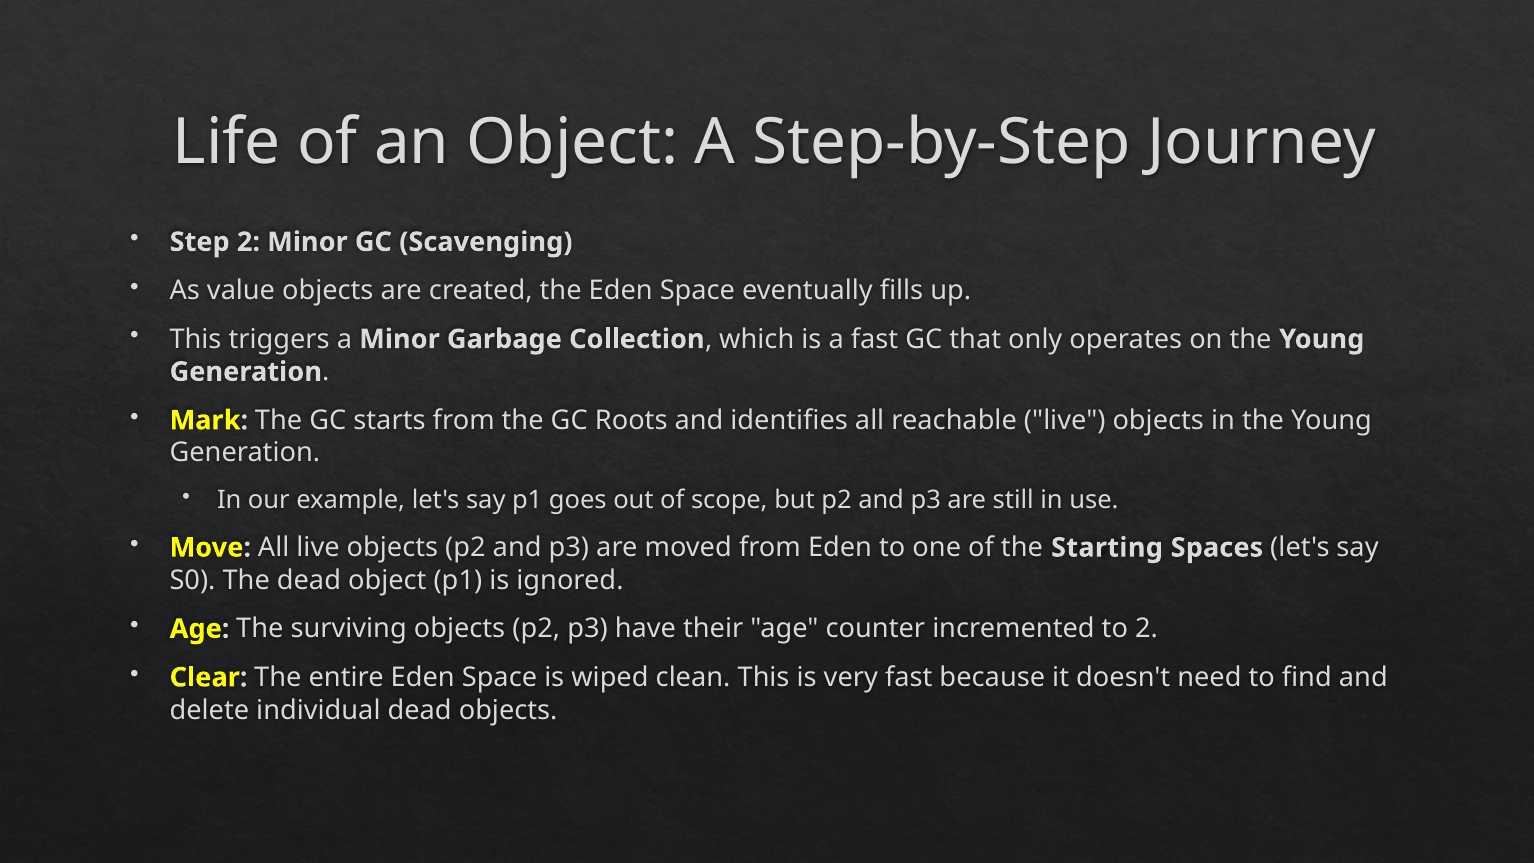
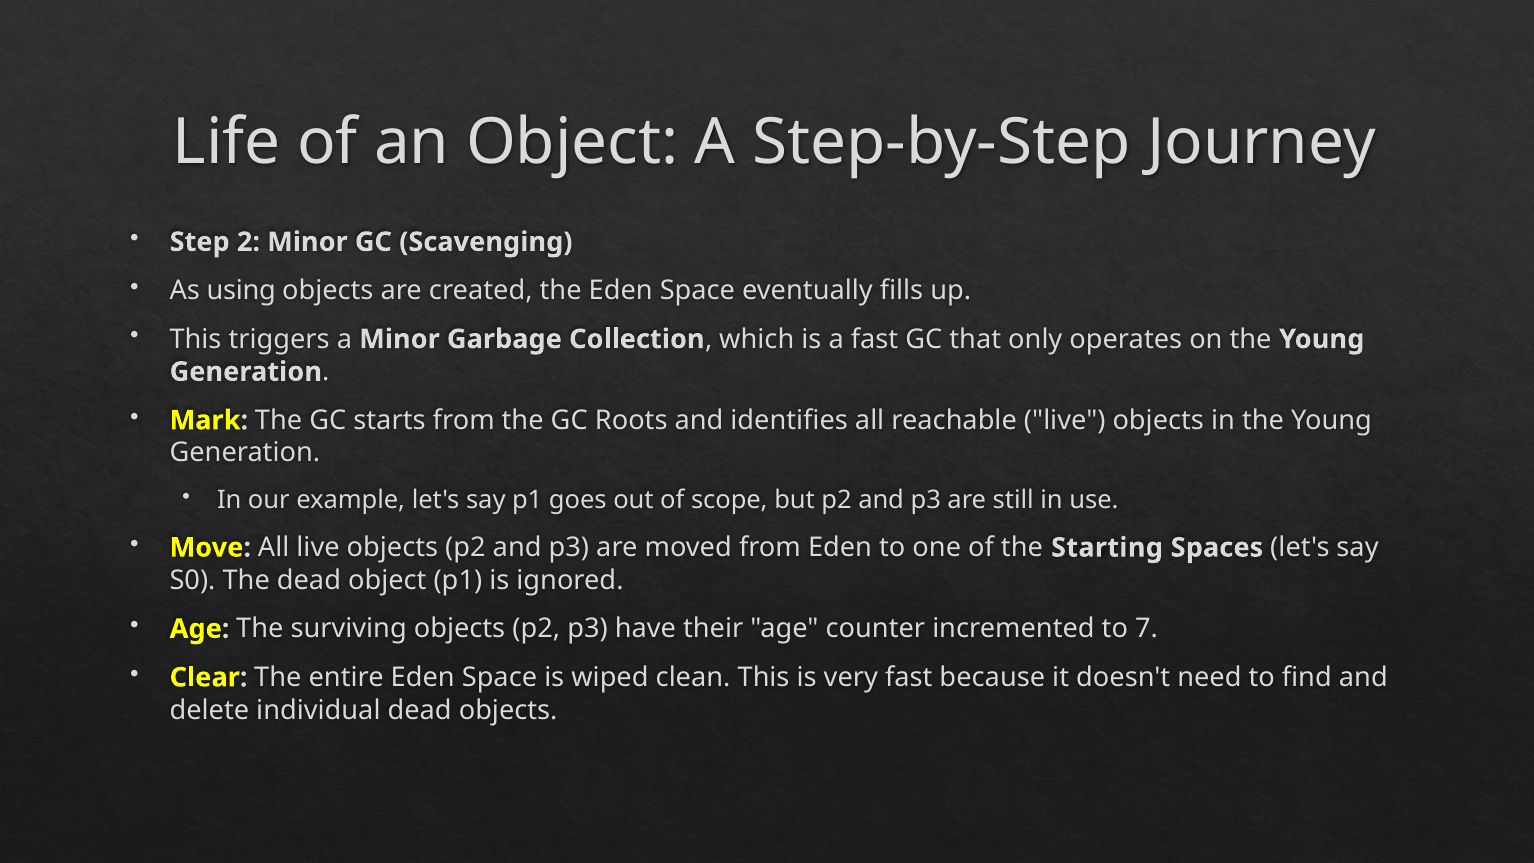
value: value -> using (241, 291)
to 2: 2 -> 7 (1147, 629)
